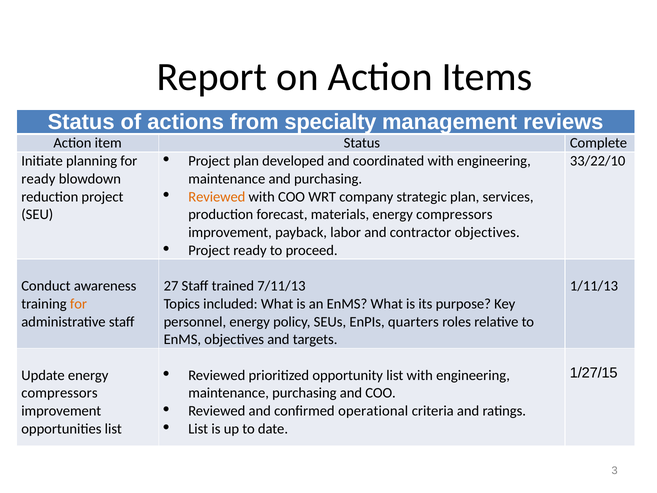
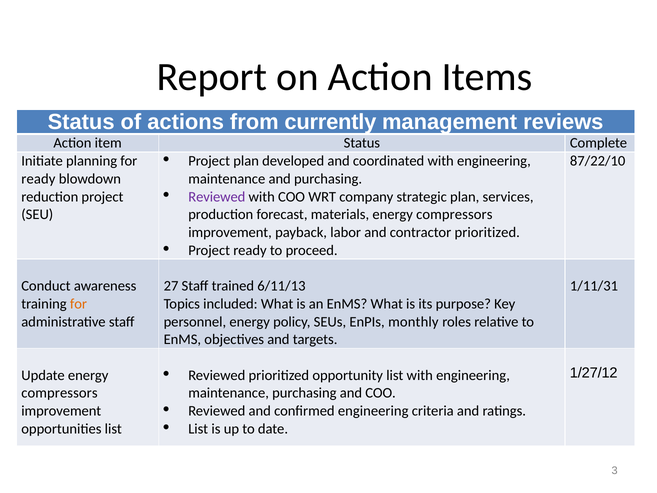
specialty: specialty -> currently (330, 122)
33/22/10: 33/22/10 -> 87/22/10 (598, 161)
Reviewed colour: orange -> purple (217, 197)
contractor objectives: objectives -> prioritized (487, 232)
7/11/13: 7/11/13 -> 6/11/13 (281, 286)
1/11/13: 1/11/13 -> 1/11/31 (594, 286)
quarters: quarters -> monthly (413, 322)
1/27/15: 1/27/15 -> 1/27/12 (594, 373)
confirmed operational: operational -> engineering (373, 411)
